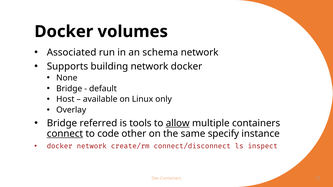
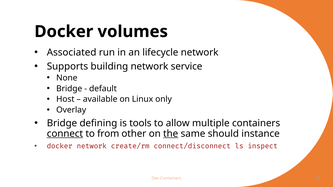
schema: schema -> lifecycle (160, 53)
network docker: docker -> service (187, 66)
referred: referred -> defining (98, 123)
allow underline: present -> none (178, 123)
code: code -> from (108, 134)
the underline: none -> present (171, 134)
specify: specify -> should (223, 134)
